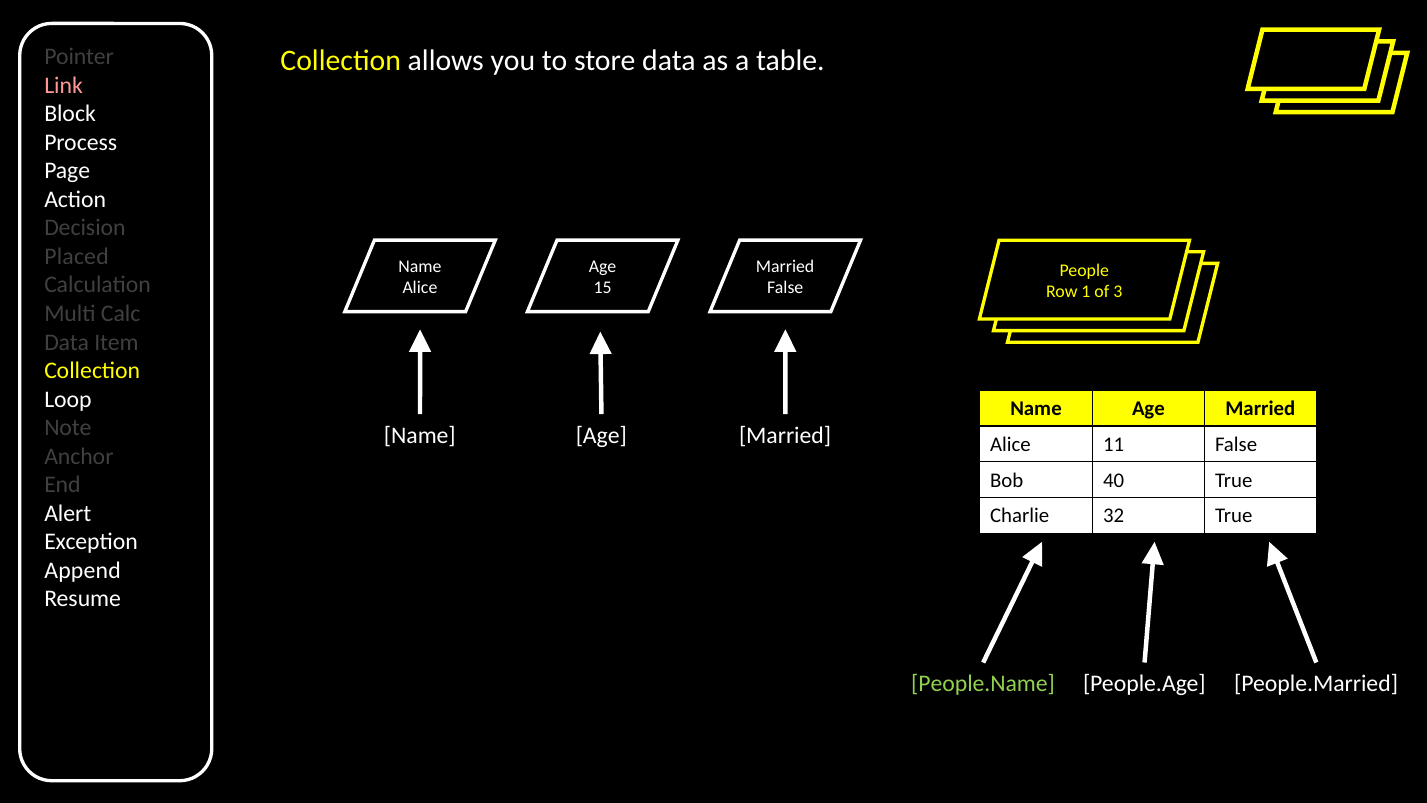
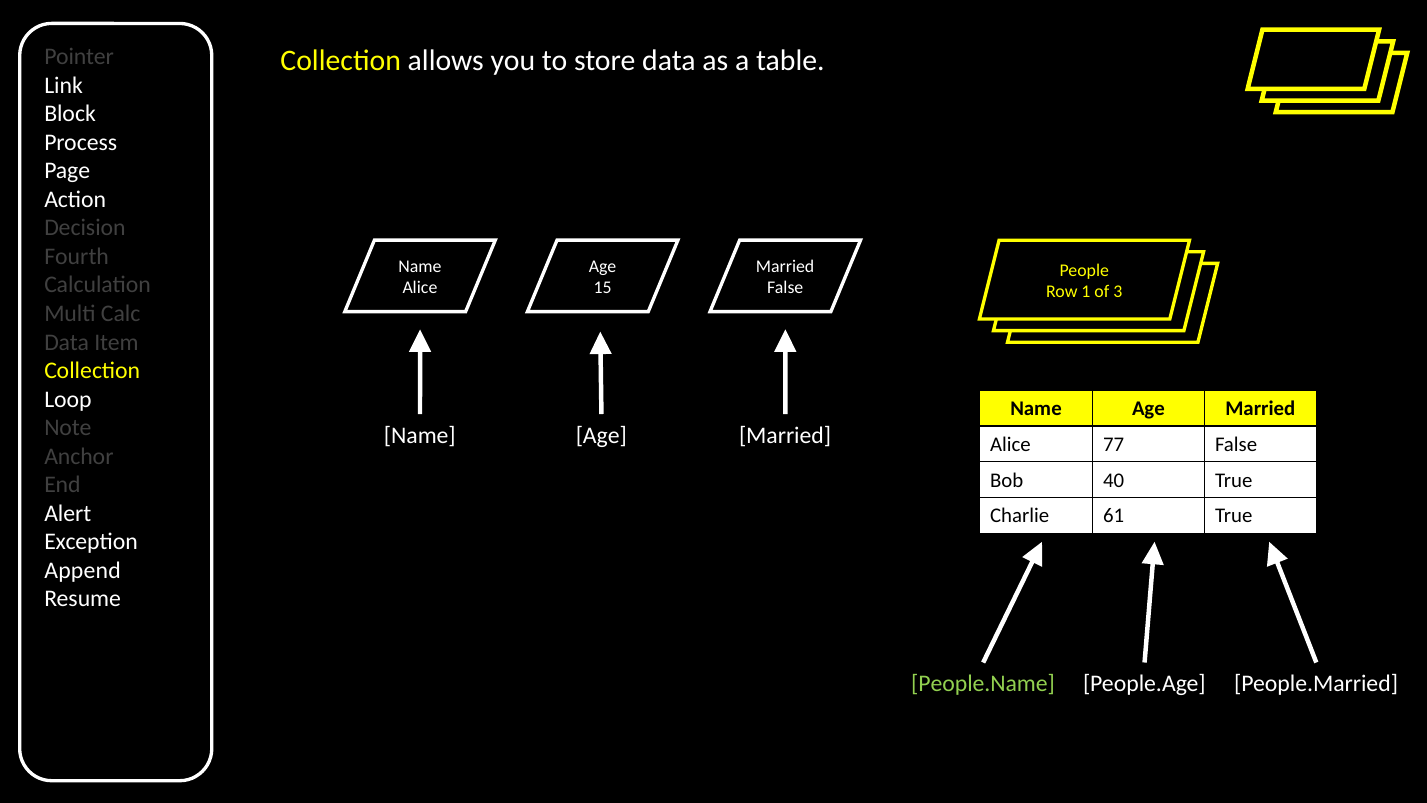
Link colour: pink -> white (64, 85)
Placed: Placed -> Fourth (77, 257)
11: 11 -> 77 (1114, 444)
32: 32 -> 61 (1114, 516)
